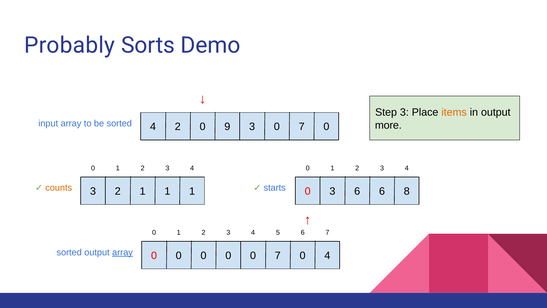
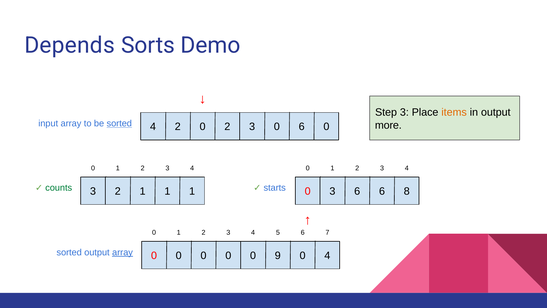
Probably: Probably -> Depends (70, 45)
sorted underline: none -> present (119, 123)
2 0 9: 9 -> 2 (227, 127)
3 0 7: 7 -> 6 (302, 127)
counts colour: orange -> green (59, 188)
0 0 7: 7 -> 9 (278, 255)
